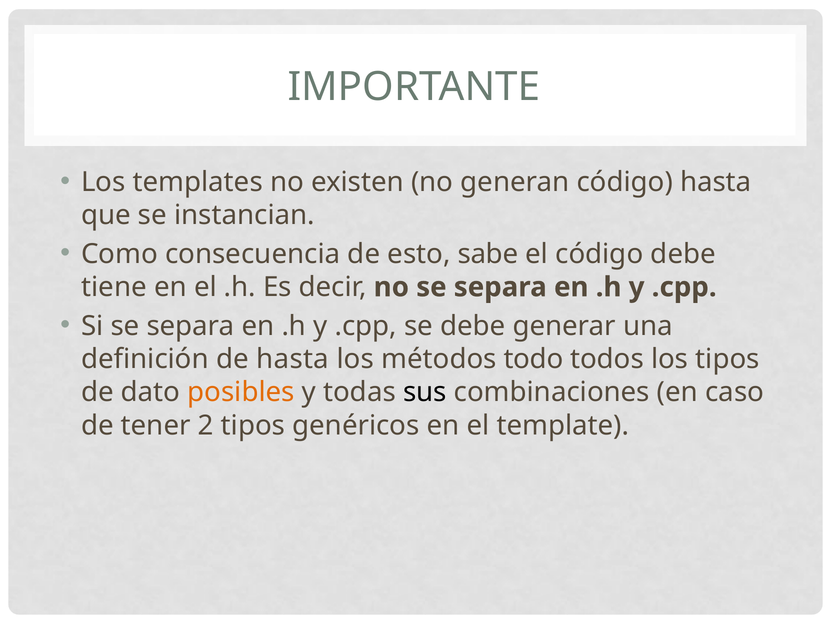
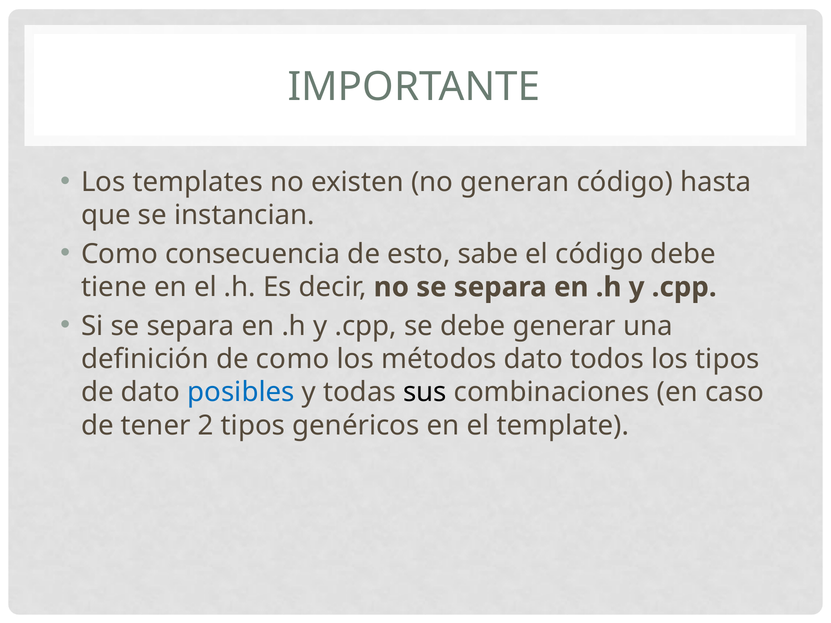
de hasta: hasta -> como (293, 359)
métodos todo: todo -> dato (533, 359)
posibles colour: orange -> blue (241, 392)
